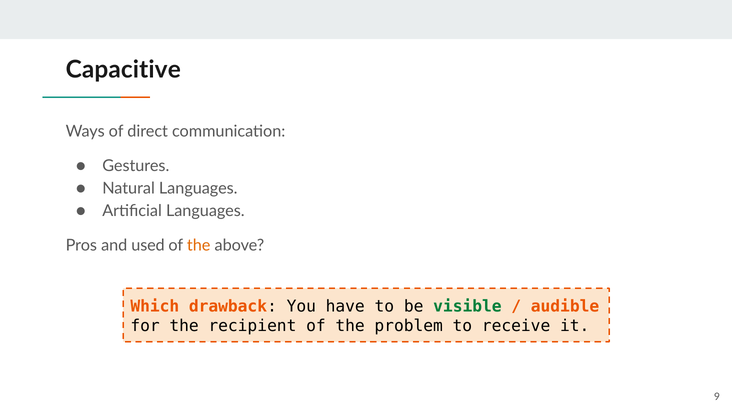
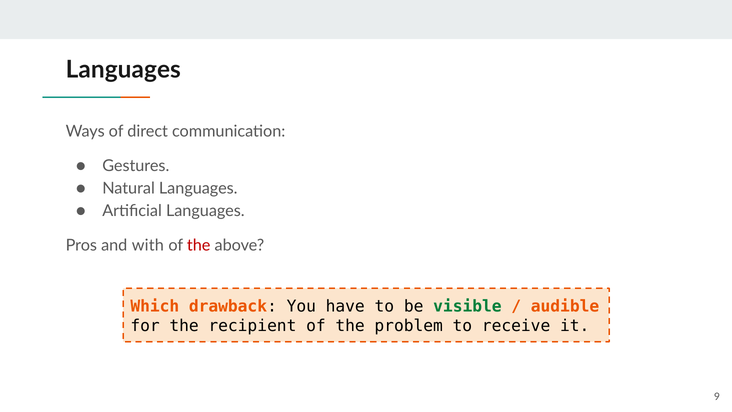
Capacitive: Capacitive -> Languages (123, 69)
used: used -> with (148, 245)
the colour: orange -> red (199, 245)
